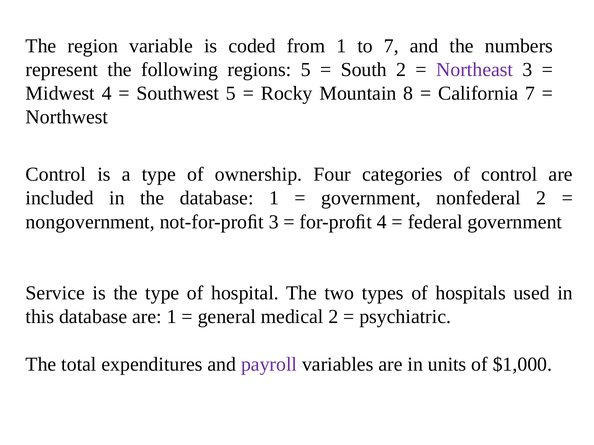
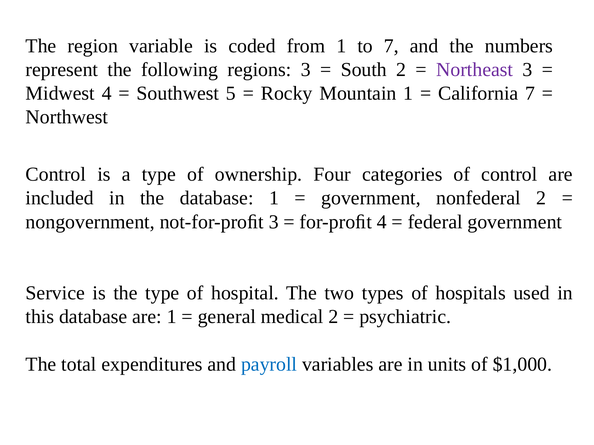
regions 5: 5 -> 3 (306, 70)
Mountain 8: 8 -> 1 (408, 93)
payroll colour: purple -> blue (269, 365)
